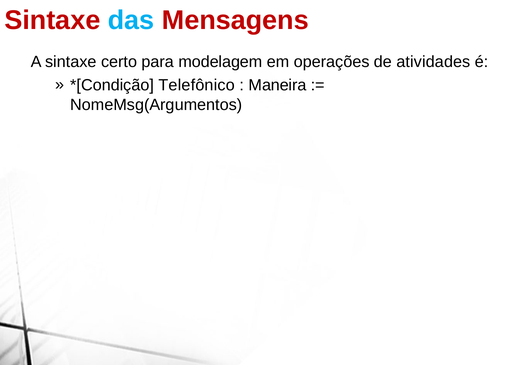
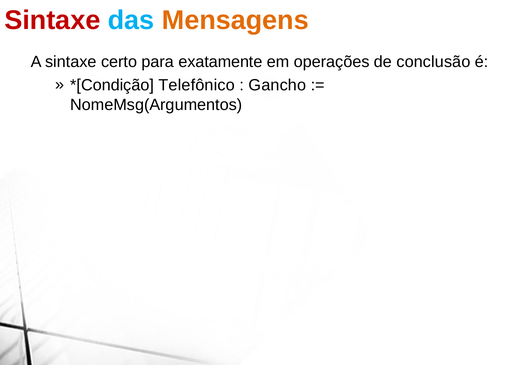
Mensagens colour: red -> orange (235, 20)
modelagem: modelagem -> exatamente (220, 62)
atividades: atividades -> conclusão (433, 62)
Maneira: Maneira -> Gancho (277, 85)
